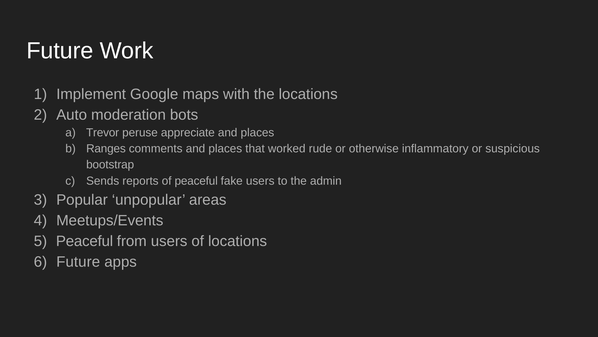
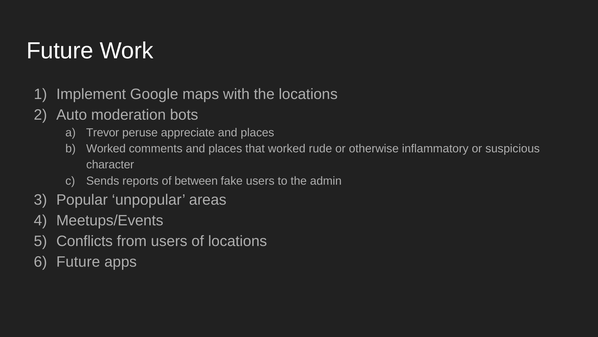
Ranges: Ranges -> Worked (106, 148)
bootstrap: bootstrap -> character (110, 165)
of peaceful: peaceful -> between (196, 181)
Peaceful: Peaceful -> Conflicts (85, 241)
